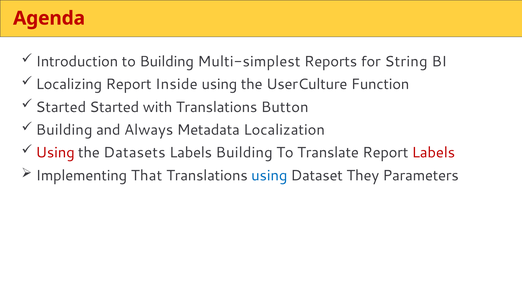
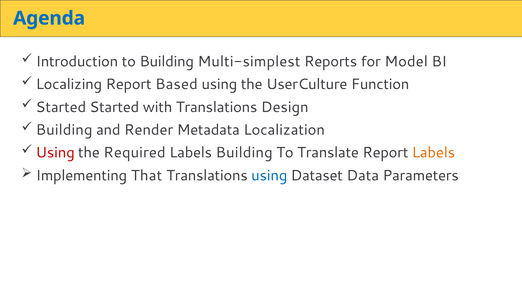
Agenda colour: red -> blue (49, 18)
String: String -> Model (406, 62)
Inside: Inside -> Based (176, 84)
Button: Button -> Design (285, 107)
Always: Always -> Render (149, 130)
Datasets: Datasets -> Required (134, 152)
Labels colour: red -> orange (433, 152)
They: They -> Data (363, 175)
